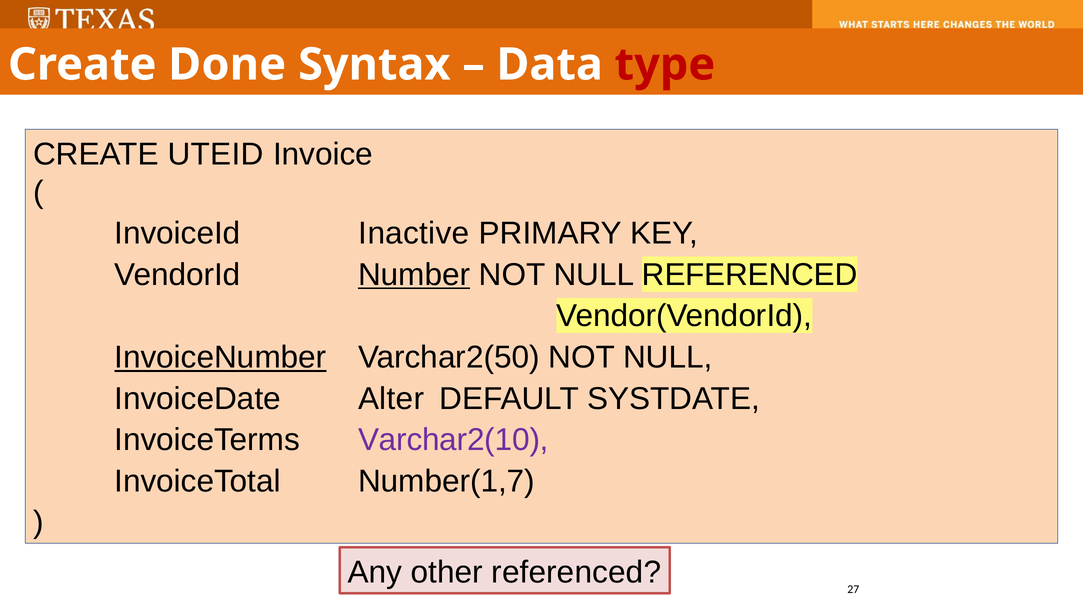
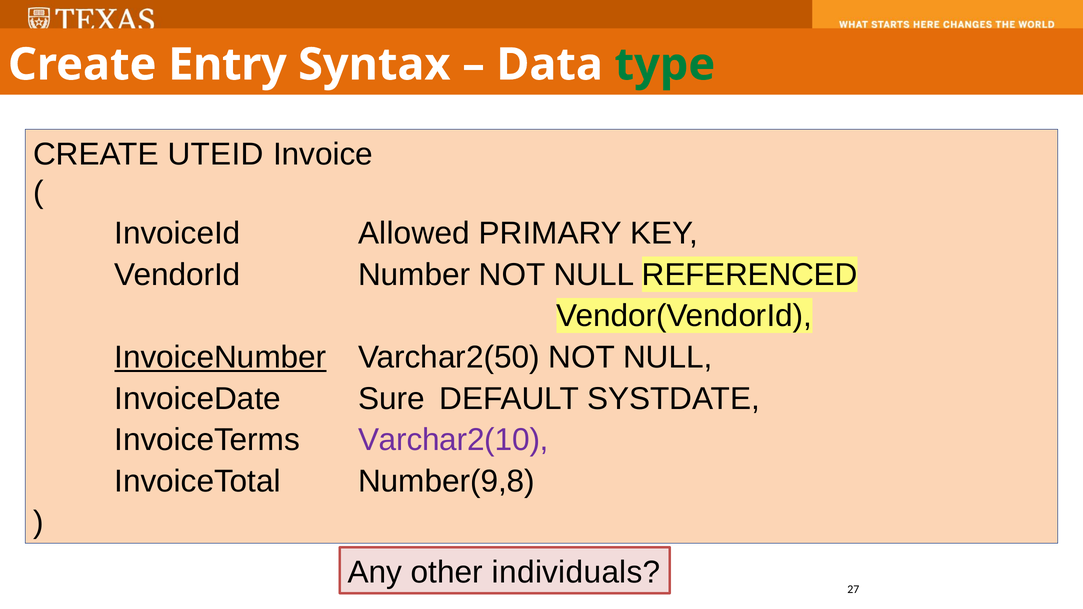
Done: Done -> Entry (227, 65)
type colour: red -> green (665, 65)
Inactive: Inactive -> Allowed (414, 233)
Number underline: present -> none (414, 275)
Alter: Alter -> Sure (391, 399)
Number(1,7: Number(1,7 -> Number(9,8 (447, 481)
other referenced: referenced -> individuals (576, 573)
